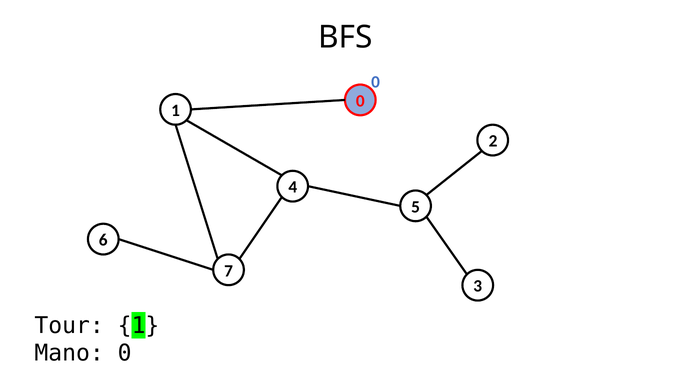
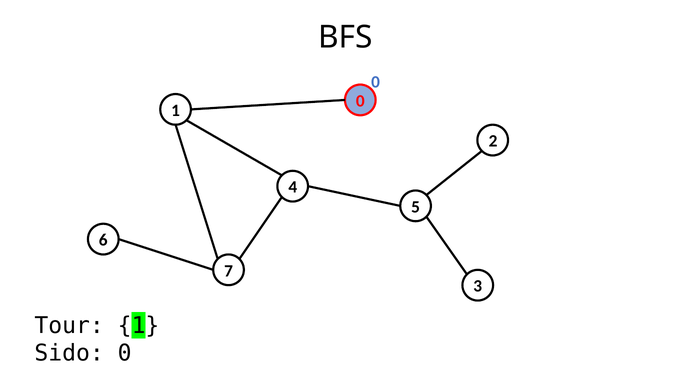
Mano: Mano -> Sido (69, 353)
